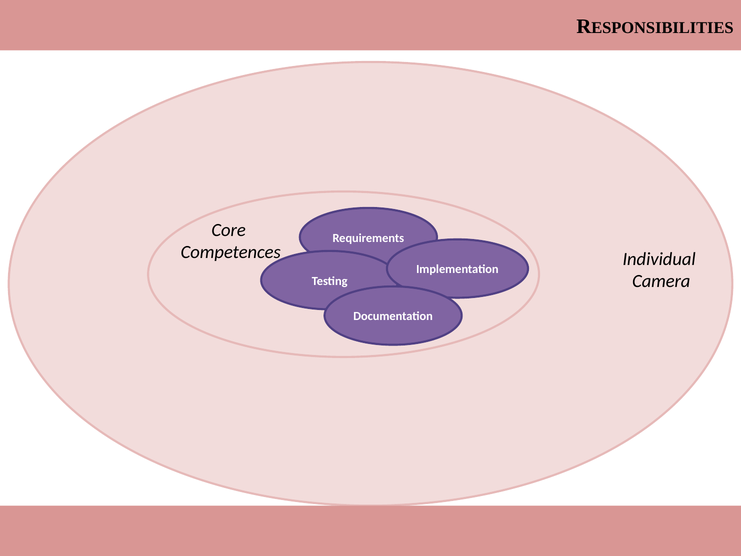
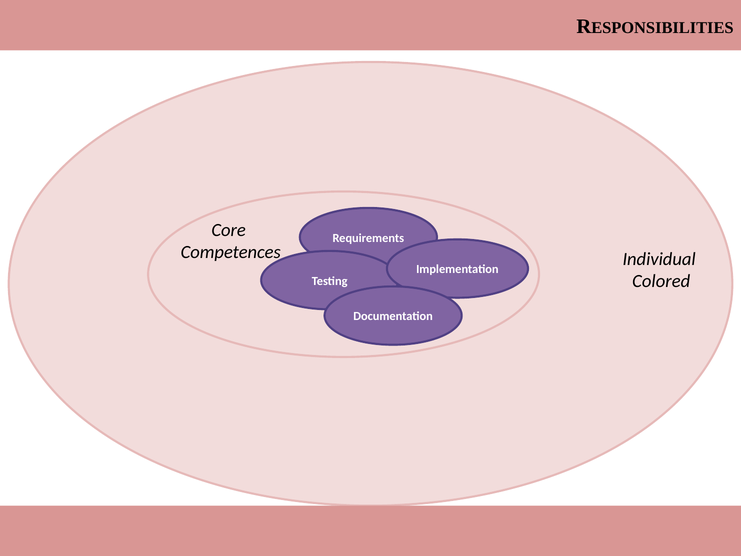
Camera: Camera -> Colored (661, 281)
